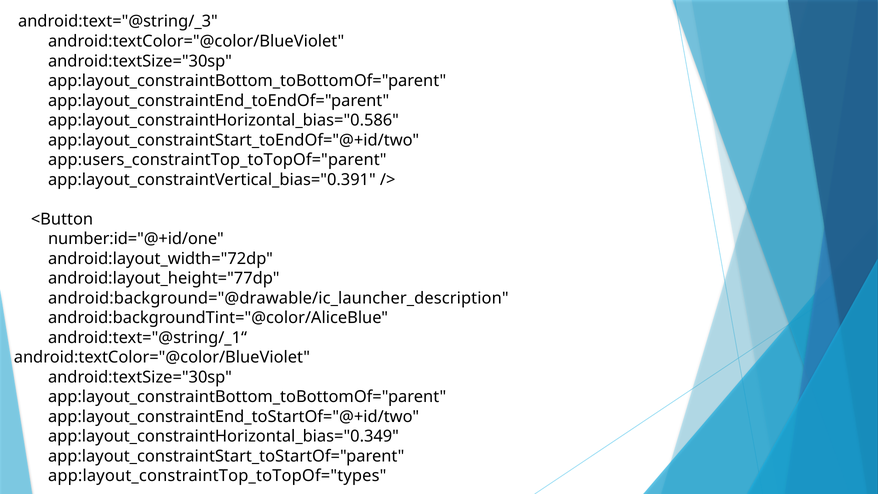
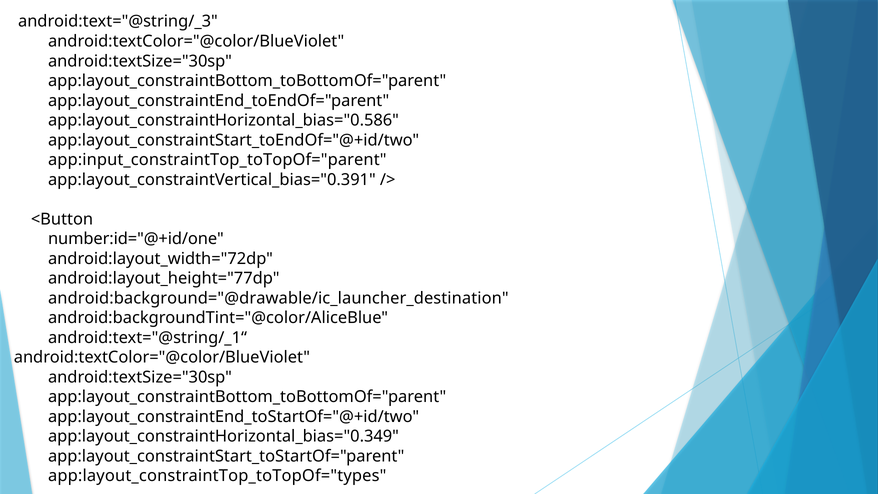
app:users_constraintTop_toTopOf="parent: app:users_constraintTop_toTopOf="parent -> app:input_constraintTop_toTopOf="parent (217, 160)
android:background="@drawable/ic_launcher_description: android:background="@drawable/ic_launcher_description -> android:background="@drawable/ic_launcher_destination (278, 298)
